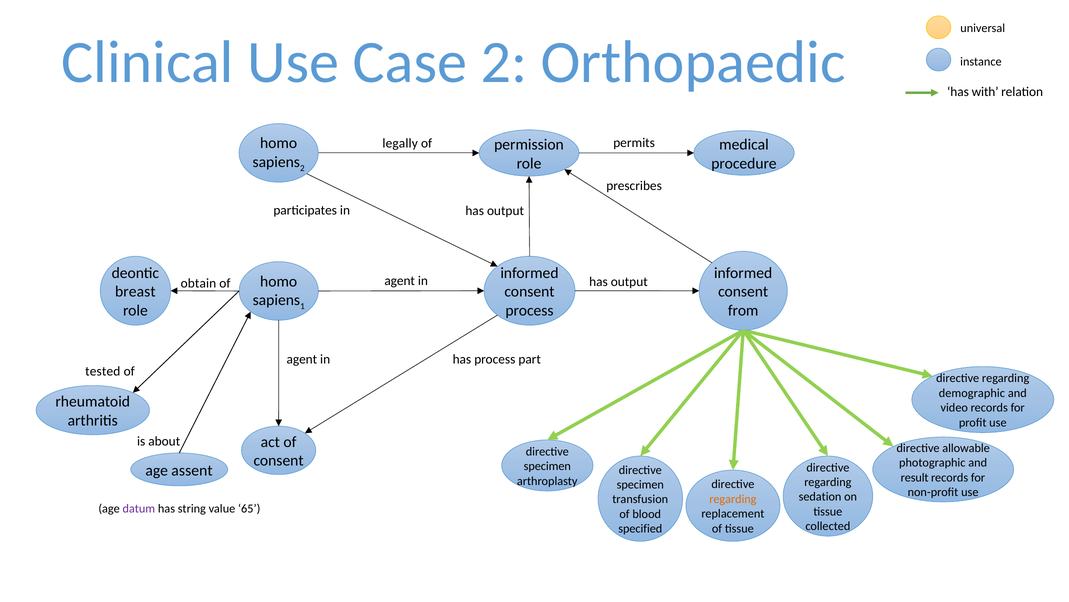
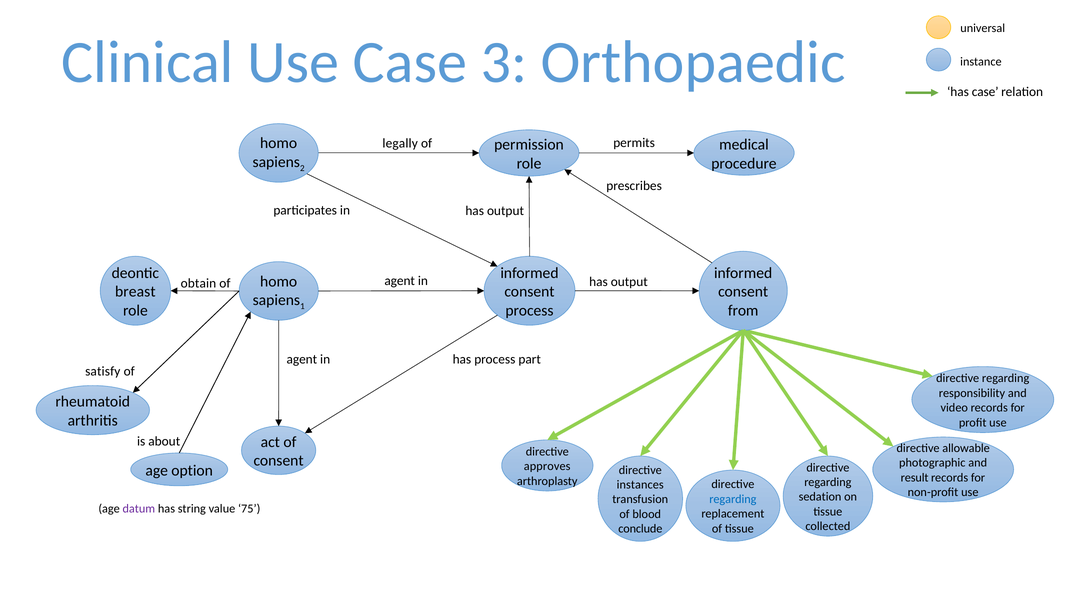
Case 2: 2 -> 3 (504, 62)
has with: with -> case (985, 92)
tested: tested -> satisfy (103, 371)
demographic: demographic -> responsibility (972, 393)
specimen: specimen -> approves (547, 466)
assent: assent -> option (192, 470)
specimen: specimen -> instances (640, 484)
regarding colour: orange -> blue (733, 499)
65: 65 -> 75 (249, 508)
specified: specified -> conclude (640, 528)
